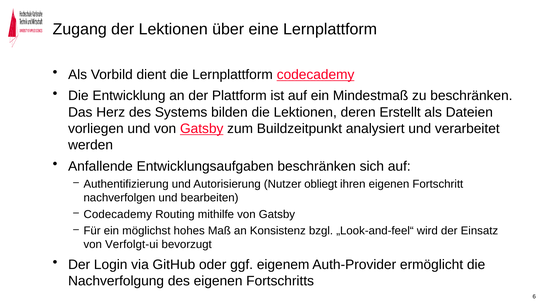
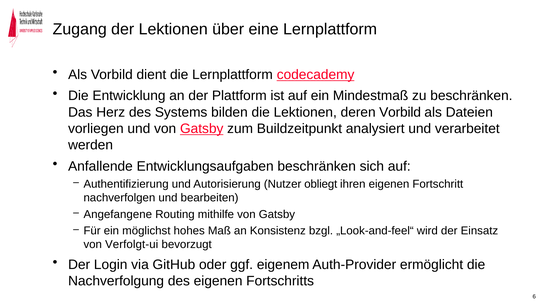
deren Erstellt: Erstellt -> Vorbild (400, 112)
Codecademy: Codecademy -> Angefangene (118, 214)
